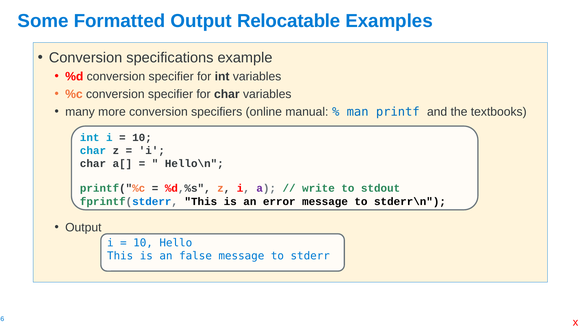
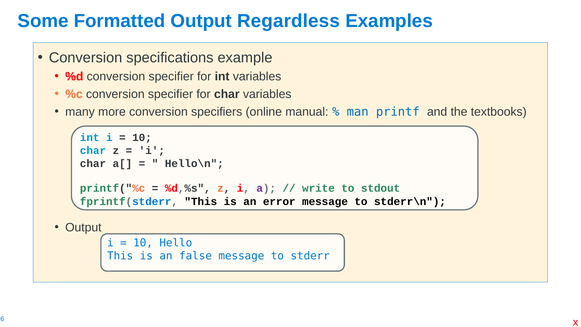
Relocatable: Relocatable -> Regardless (289, 21)
